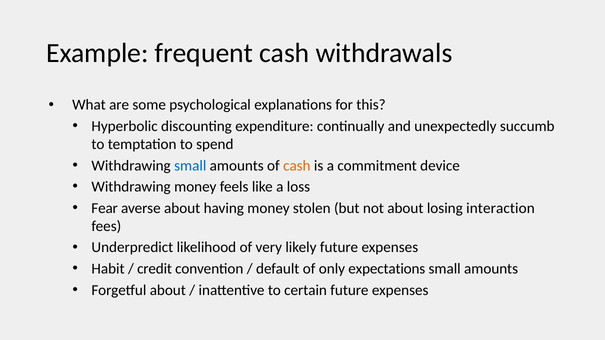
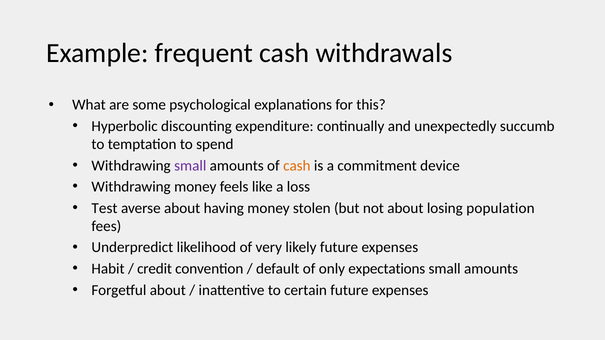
small colour: blue -> purple (190, 166)
Fear: Fear -> Test (105, 208)
interaction: interaction -> population (500, 208)
